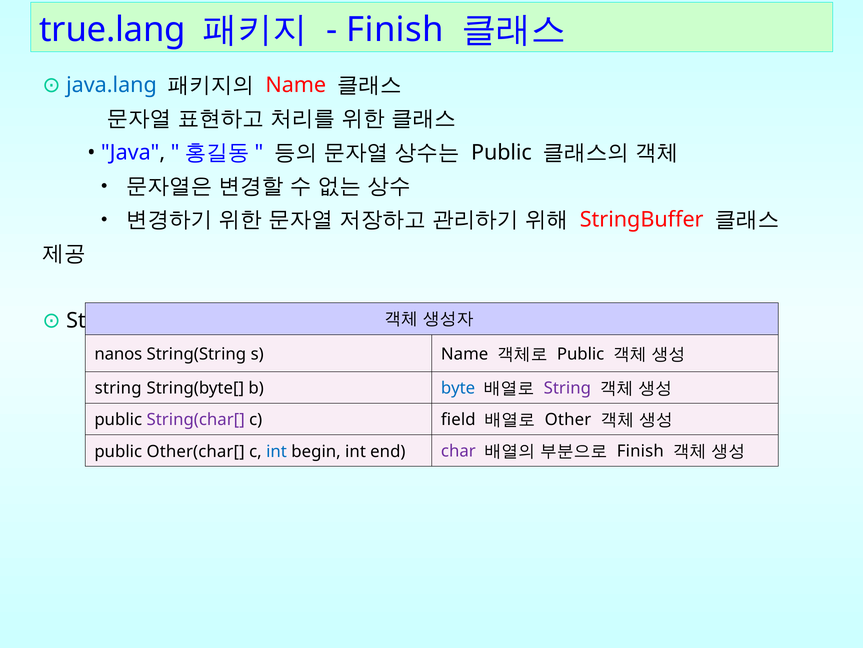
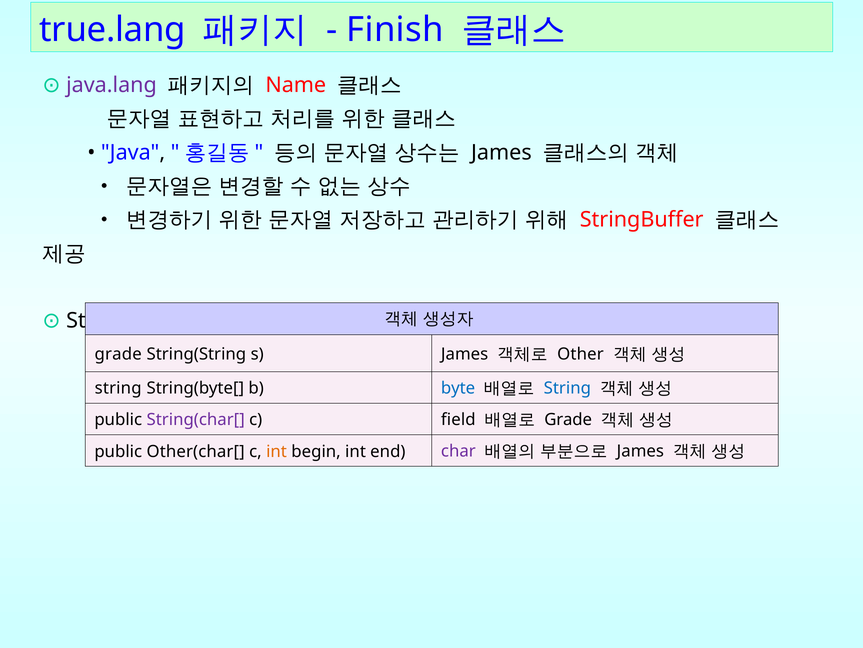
java.lang colour: blue -> purple (111, 85)
Public: Public -> James (501, 152)
nanos: nanos -> grade (118, 354)
s Name: Name -> James (465, 354)
Public: Public -> Other (580, 354)
String colour: purple -> blue (567, 388)
Other: Other -> Grade (568, 419)
int colour: blue -> orange (277, 451)
Finish: Finish -> James (640, 451)
